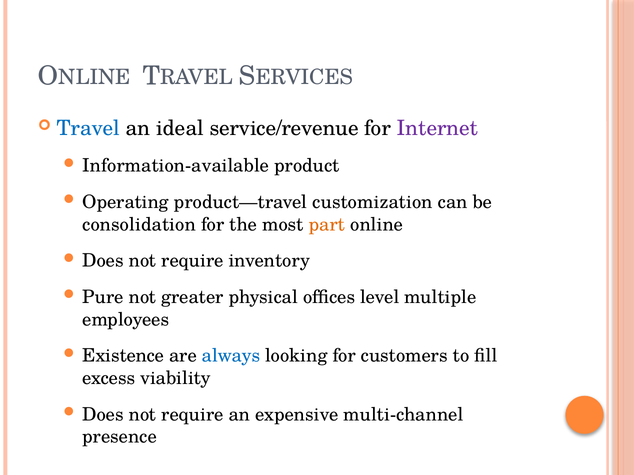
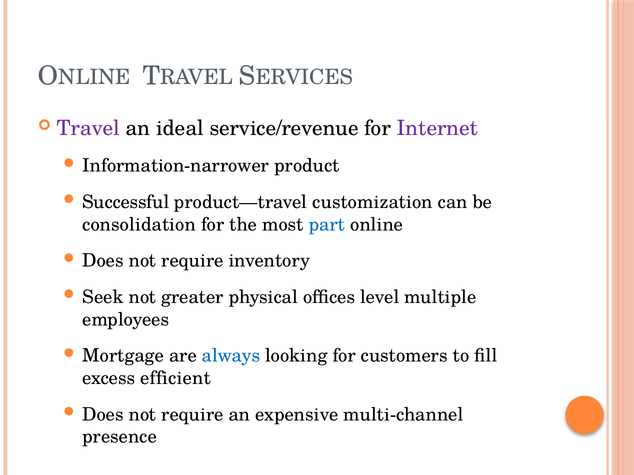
Travel colour: blue -> purple (88, 128)
Information-available: Information-available -> Information-narrower (176, 166)
Operating: Operating -> Successful (126, 203)
part colour: orange -> blue (327, 225)
Pure: Pure -> Seek (103, 298)
Existence: Existence -> Mortgage (123, 356)
viability: viability -> efficient (176, 378)
